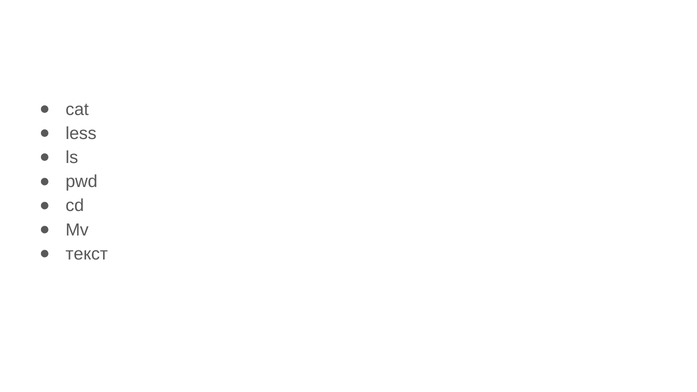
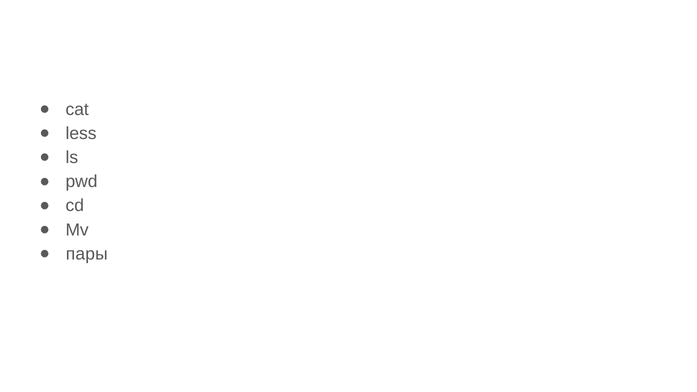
текст: текст -> пары (87, 254)
